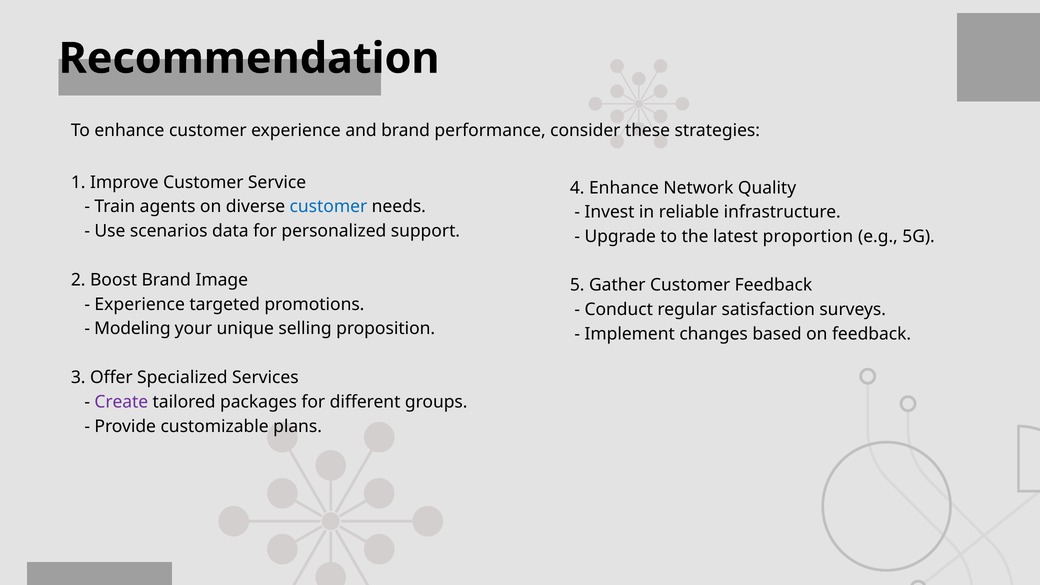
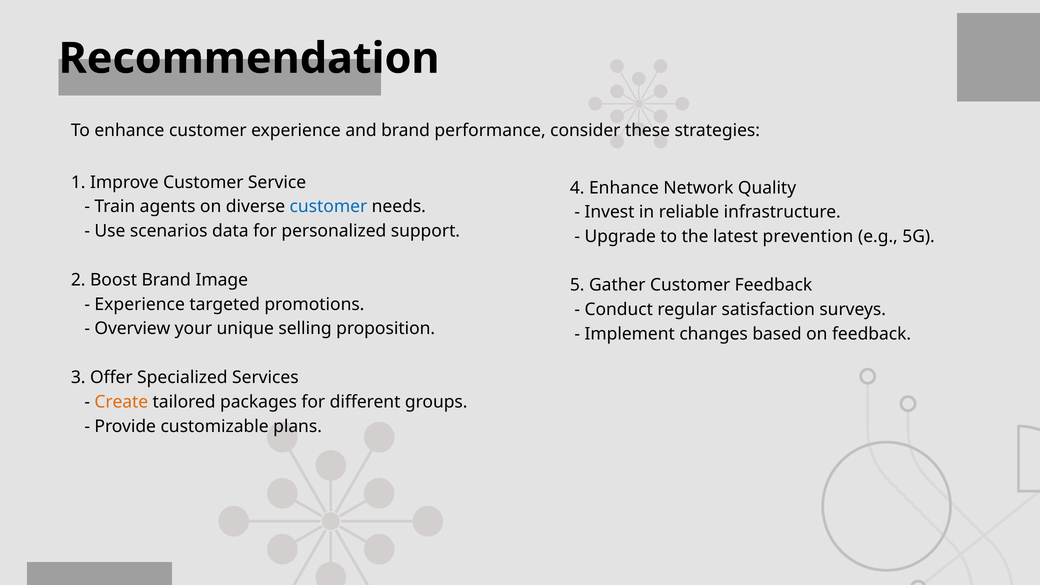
proportion: proportion -> prevention (808, 236)
Modeling: Modeling -> Overview (132, 329)
Create colour: purple -> orange (121, 402)
